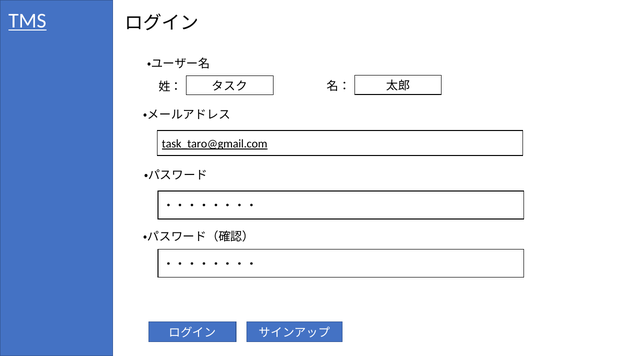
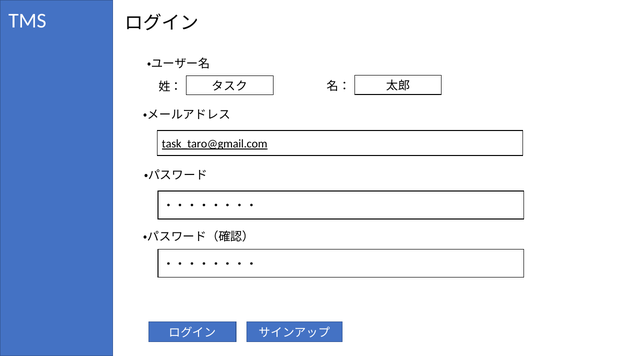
TMS underline: present -> none (27, 21)
